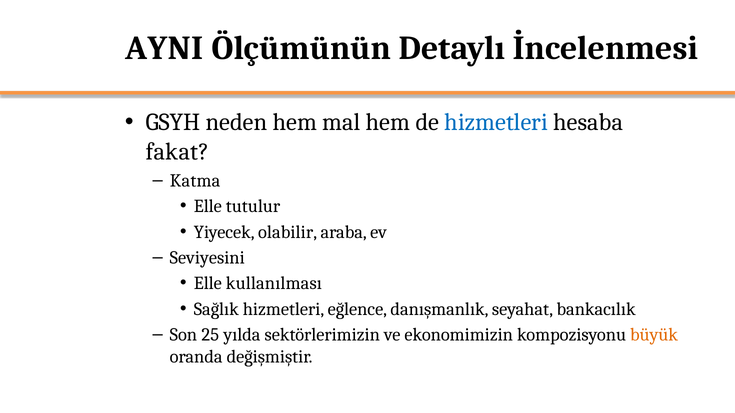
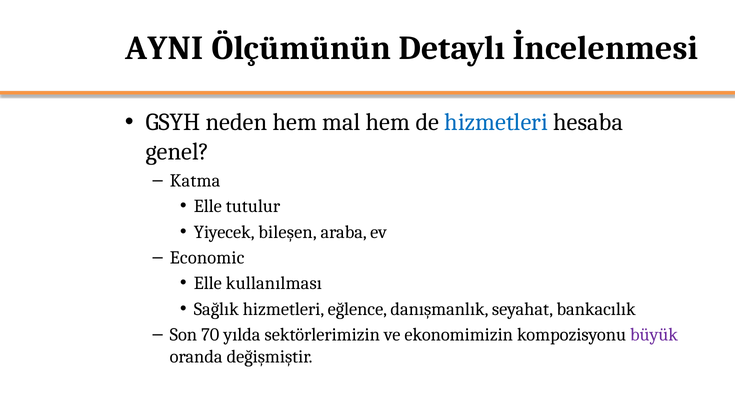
fakat: fakat -> genel (177, 152)
olabilir: olabilir -> bileşen (287, 232)
Seviyesini: Seviyesini -> Economic (207, 258)
25: 25 -> 70 (210, 335)
büyük colour: orange -> purple (654, 335)
